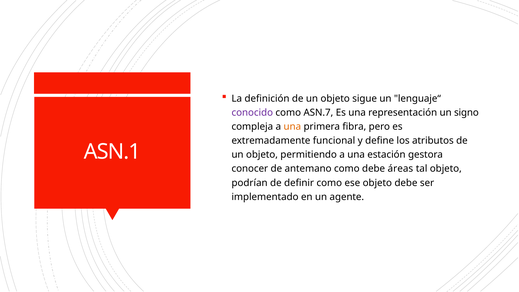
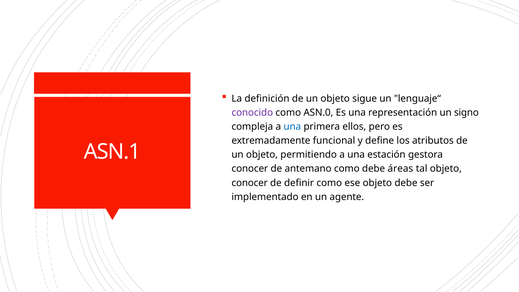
ASN.7: ASN.7 -> ASN.0 (318, 113)
una colour: orange -> blue (292, 127)
fibra: fibra -> ellos (354, 127)
podrían: podrían -> conocer (250, 183)
